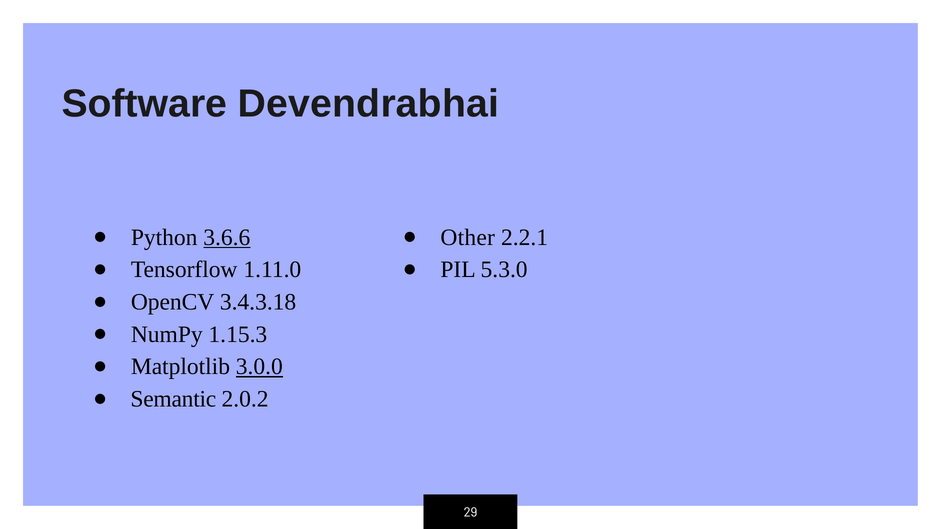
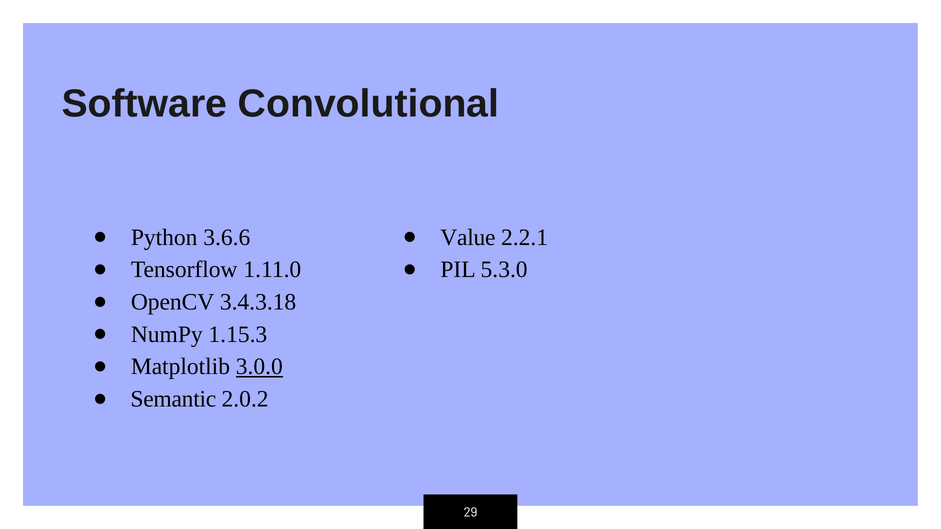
Devendrabhai: Devendrabhai -> Convolutional (369, 104)
3.6.6 underline: present -> none (227, 238)
Other: Other -> Value (468, 238)
